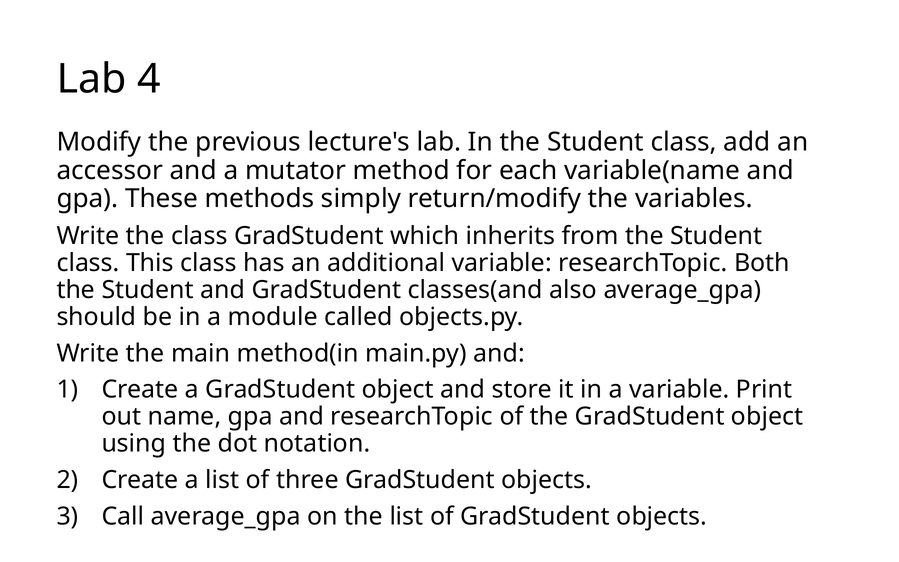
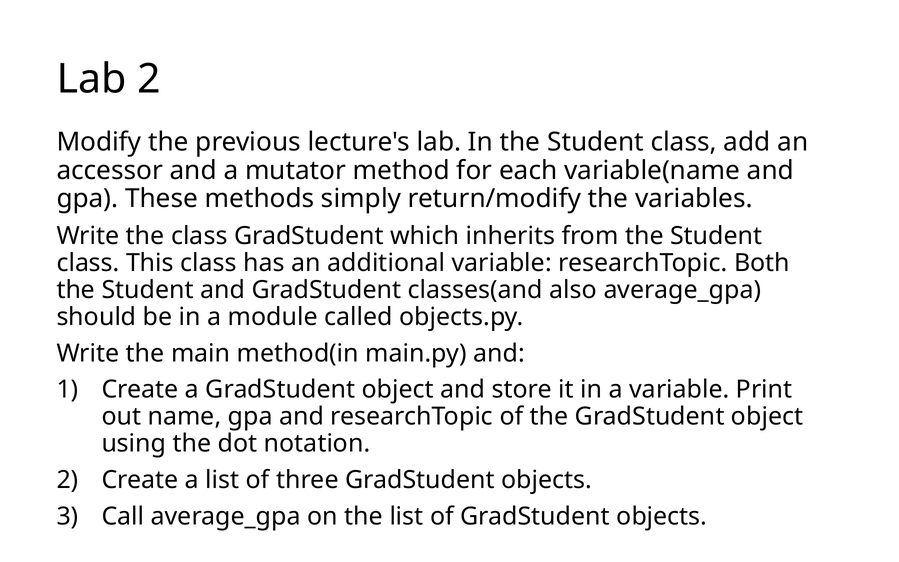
Lab 4: 4 -> 2 (149, 79)
